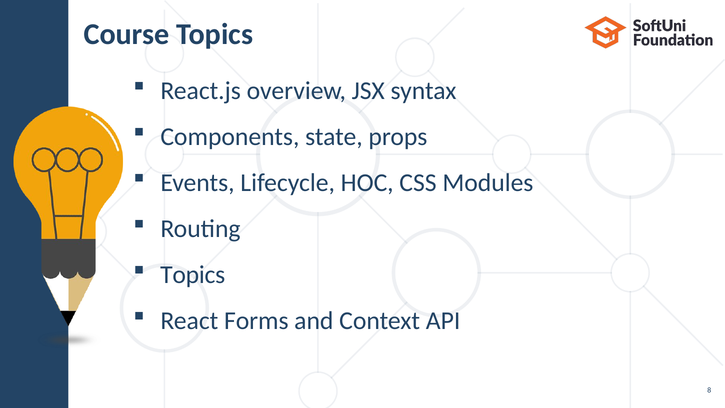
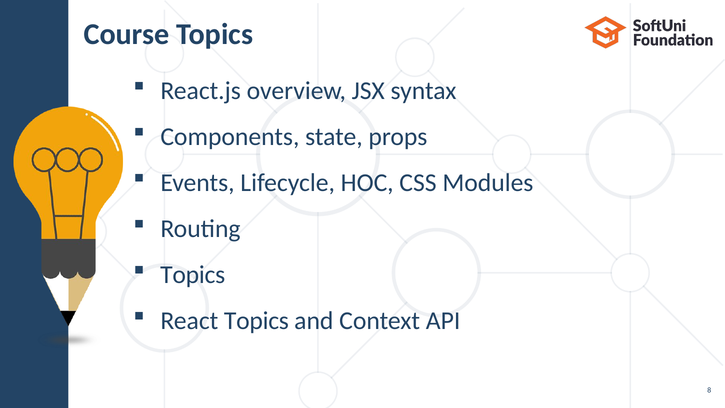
React Forms: Forms -> Topics (256, 321)
